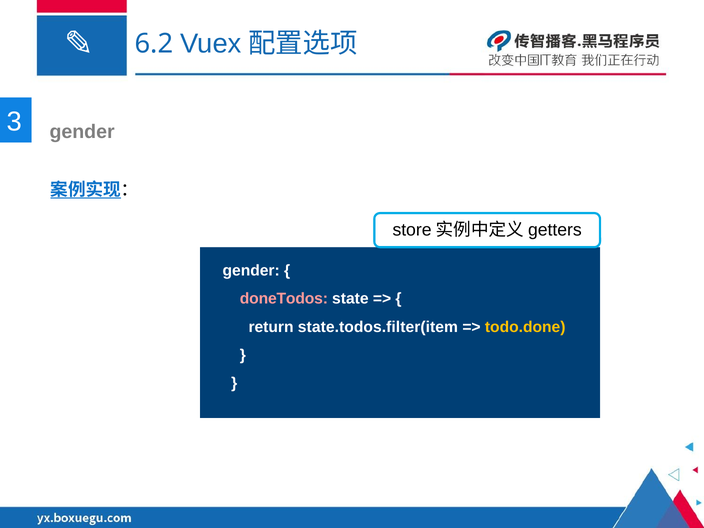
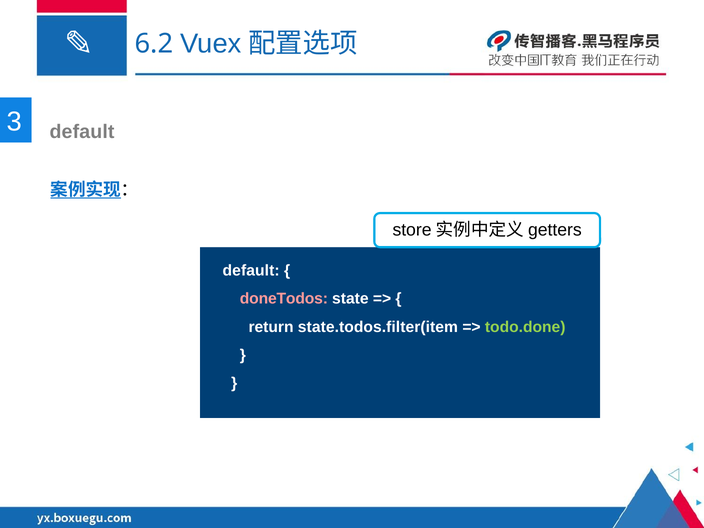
3 gender: gender -> default (82, 132)
gender: gender -> default (251, 271)
todo.done colour: yellow -> light green (525, 327)
